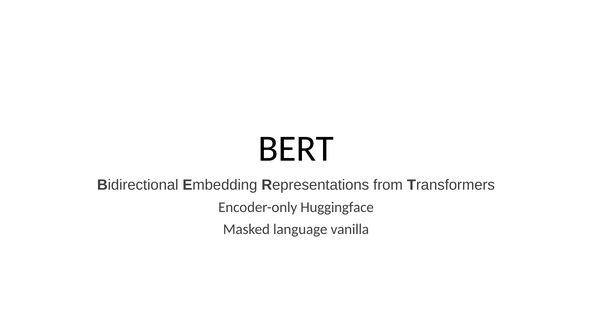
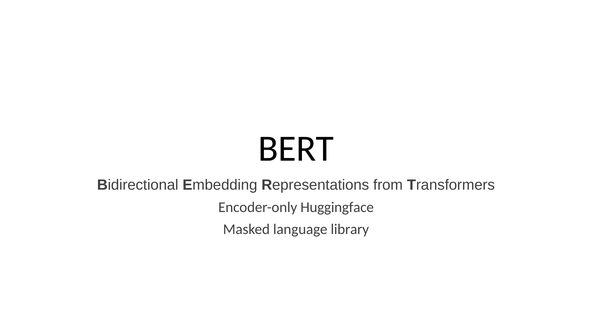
vanilla: vanilla -> library (350, 229)
